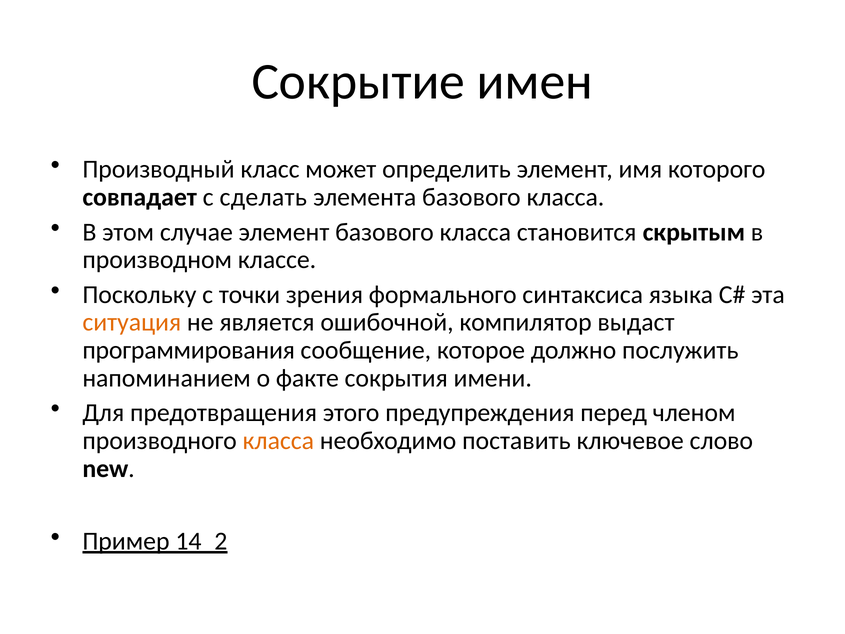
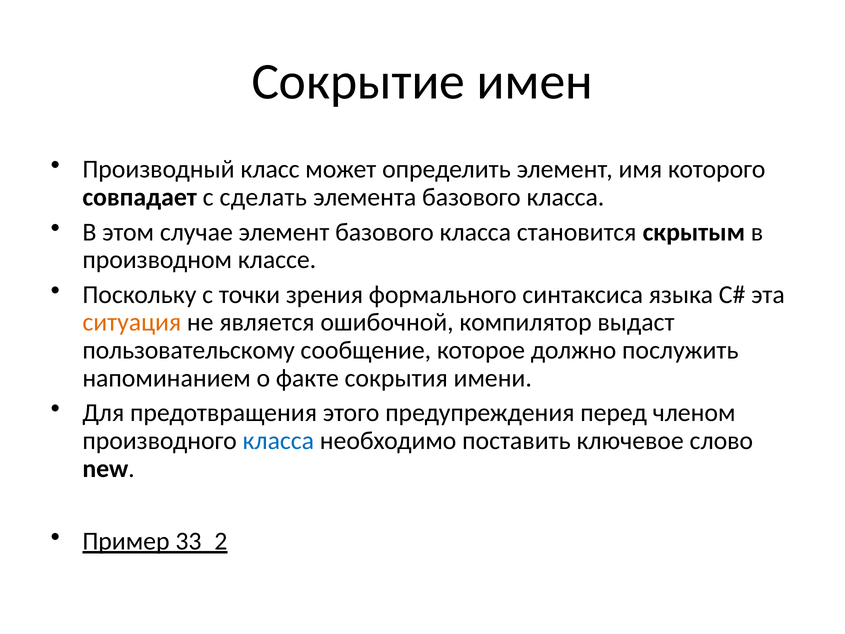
программирования: программирования -> пользовательскому (189, 350)
класса colour: orange -> blue (278, 441)
14_2: 14_2 -> 33_2 (201, 541)
